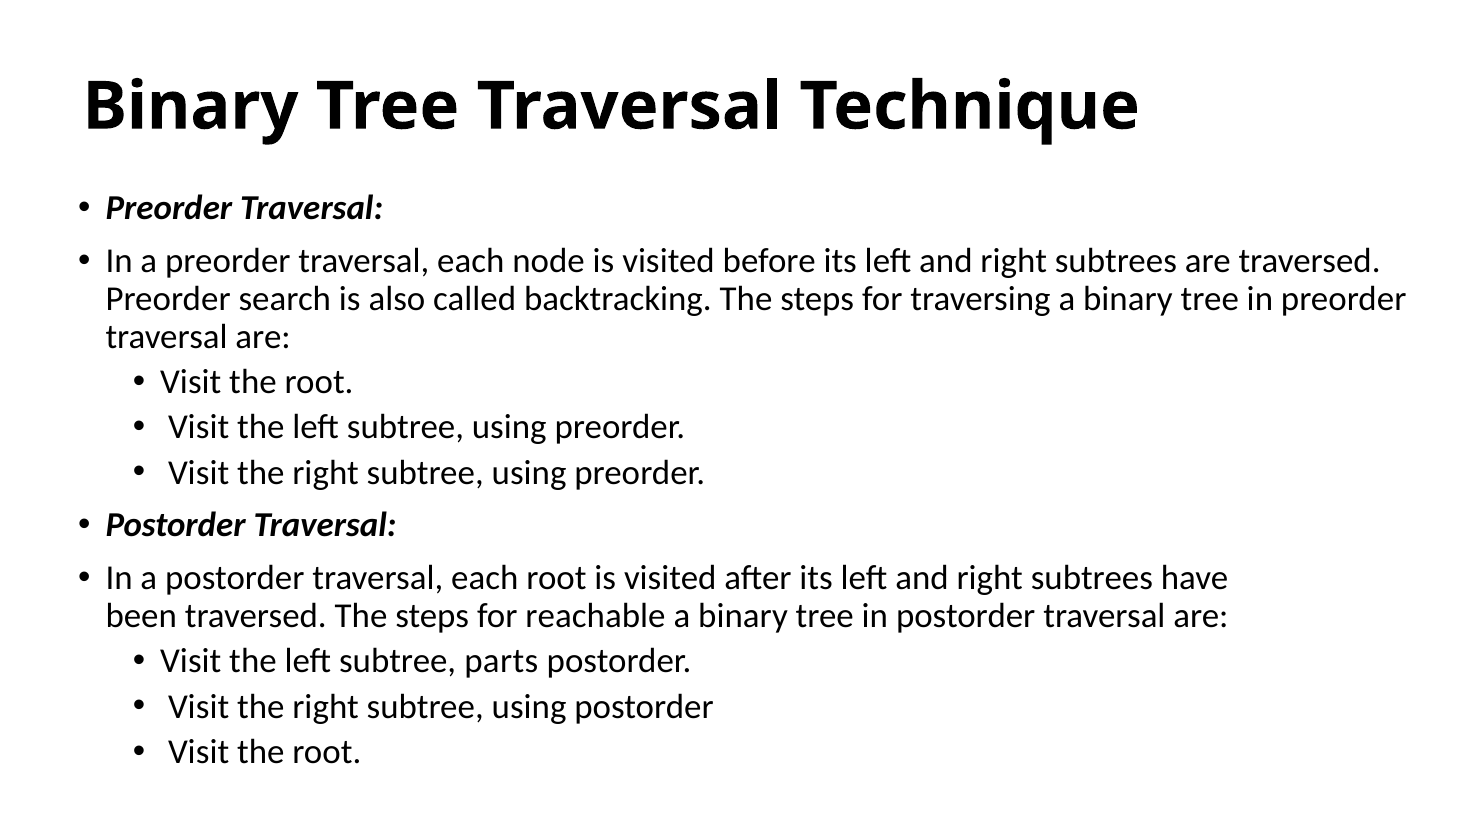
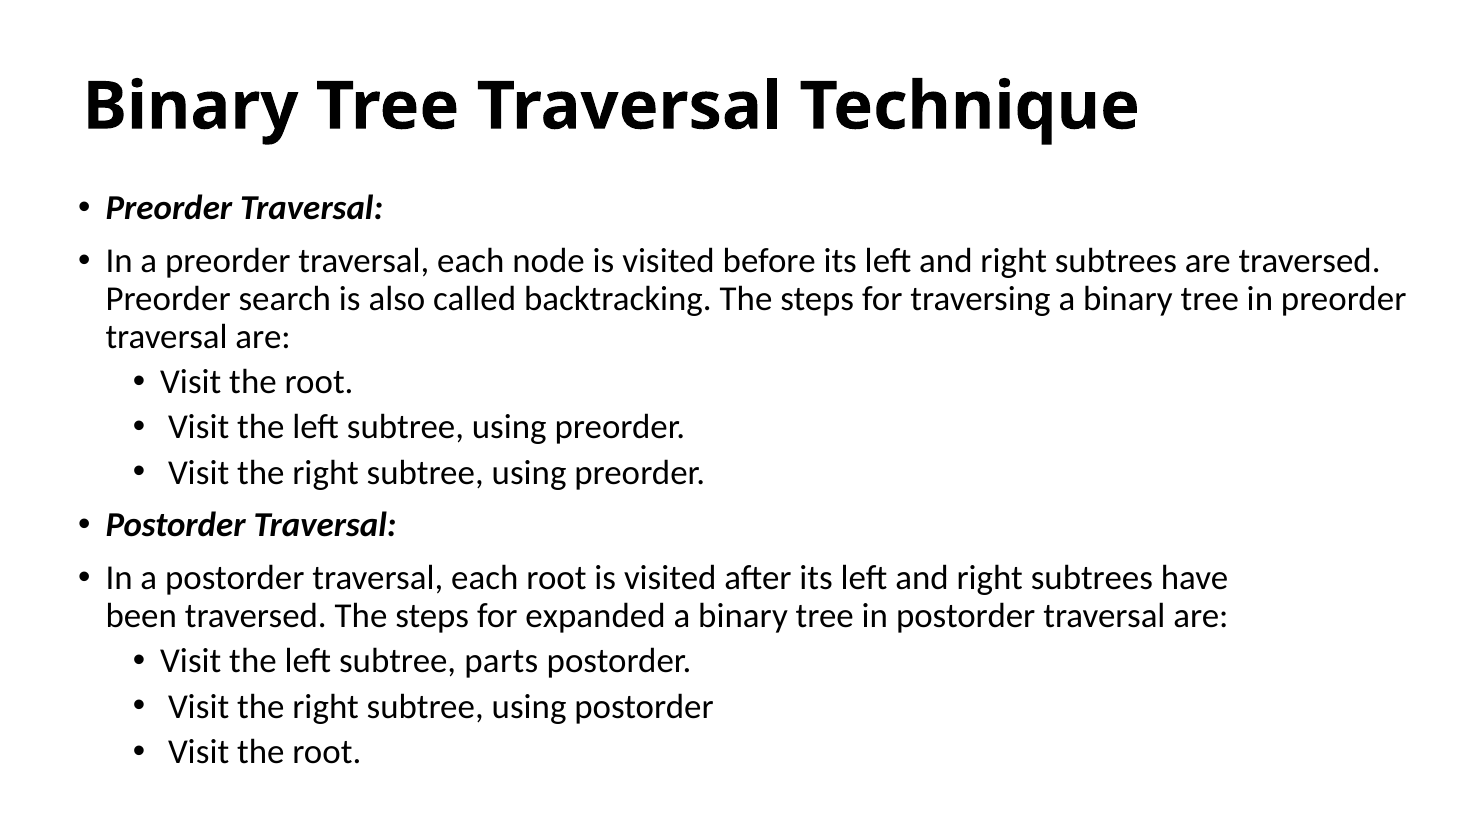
reachable: reachable -> expanded (596, 616)
